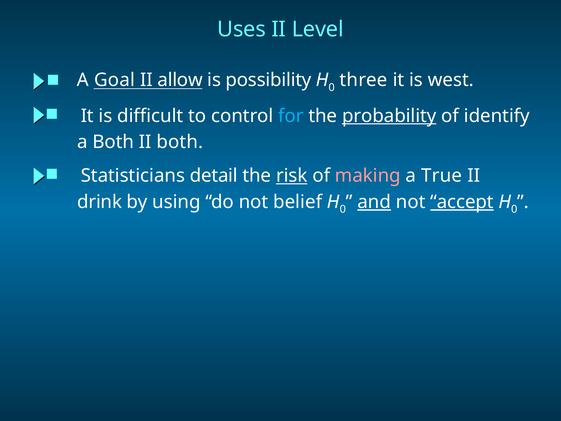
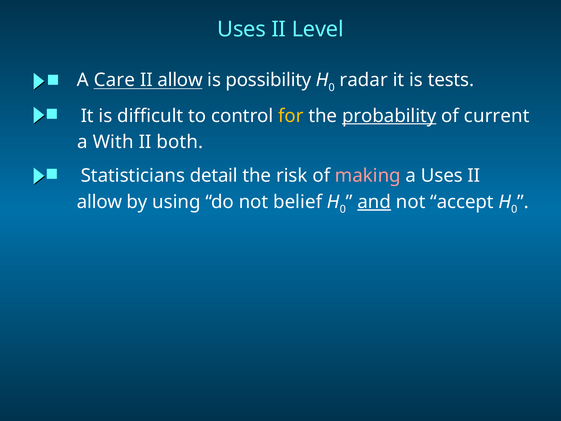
Goal: Goal -> Care (114, 80)
three: three -> radar (364, 80)
west: west -> tests (451, 80)
for colour: light blue -> yellow (291, 116)
identify: identify -> current (497, 116)
a Both: Both -> With (113, 142)
risk underline: present -> none (292, 176)
a True: True -> Uses (442, 176)
drink: drink -> allow (100, 202)
accept underline: present -> none (462, 202)
